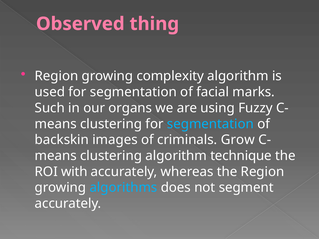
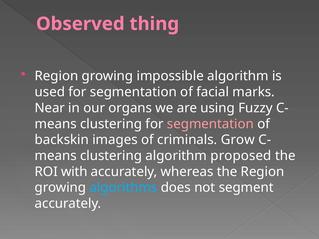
complexity: complexity -> impossible (170, 76)
Such: Such -> Near (50, 108)
segmentation colour: light blue -> pink (210, 124)
technique: technique -> proposed (241, 156)
